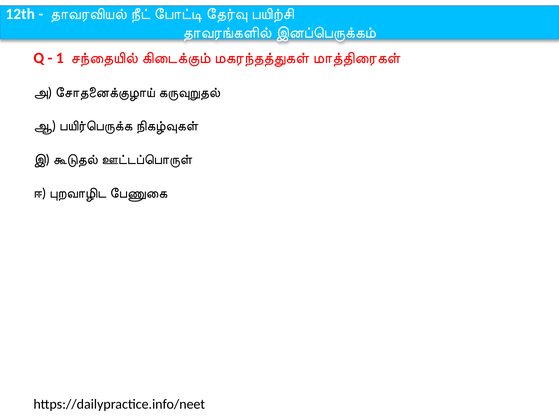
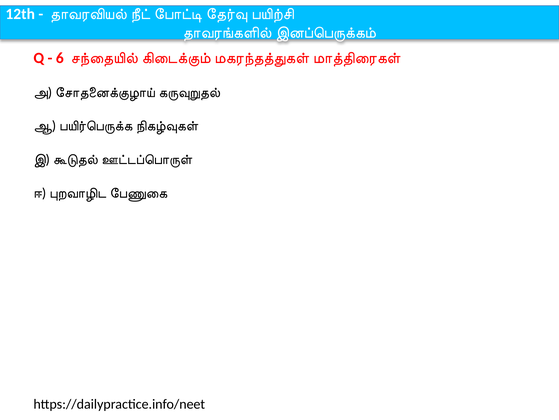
1: 1 -> 6 (60, 58)
